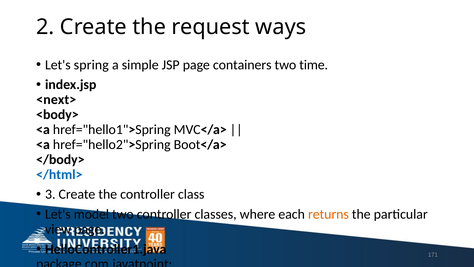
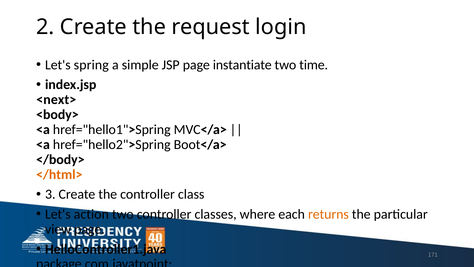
ways: ways -> login (281, 27)
containers: containers -> instantiate (242, 65)
</html> colour: blue -> orange (59, 174)
model: model -> action (91, 214)
